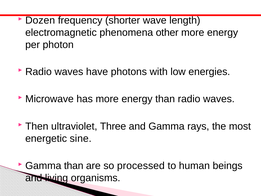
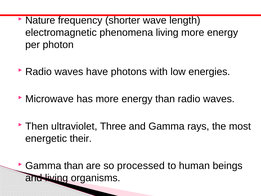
Dozen: Dozen -> Nature (40, 20)
phenomena other: other -> living (167, 33)
sine: sine -> their (81, 138)
